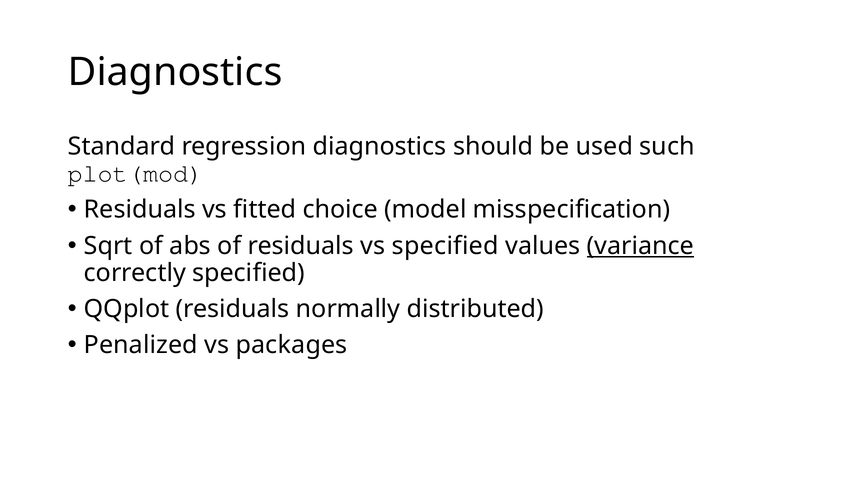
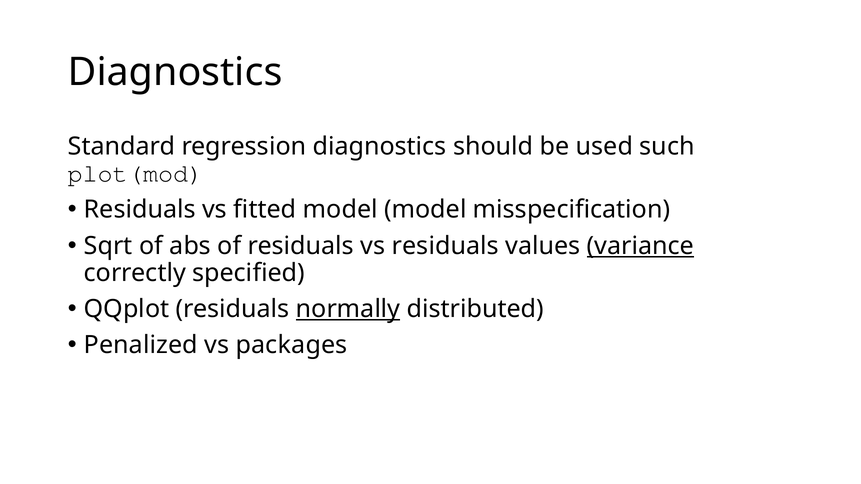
fitted choice: choice -> model (340, 210)
vs specified: specified -> residuals (445, 246)
normally underline: none -> present (348, 309)
